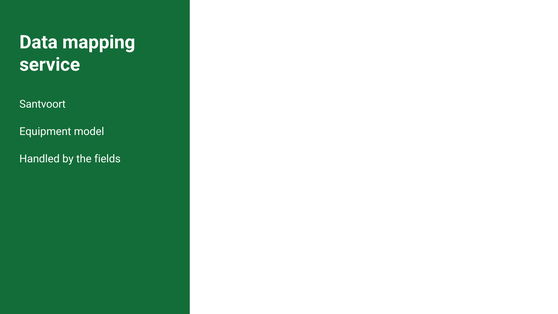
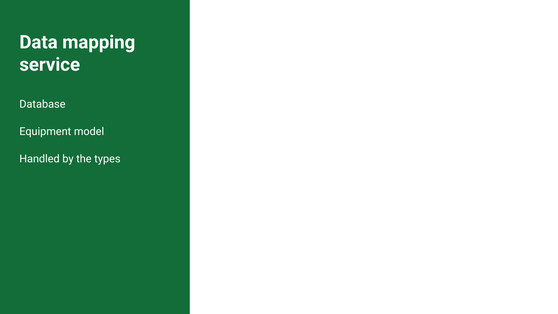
Santvoort: Santvoort -> Database (42, 104)
fields: fields -> types (107, 159)
